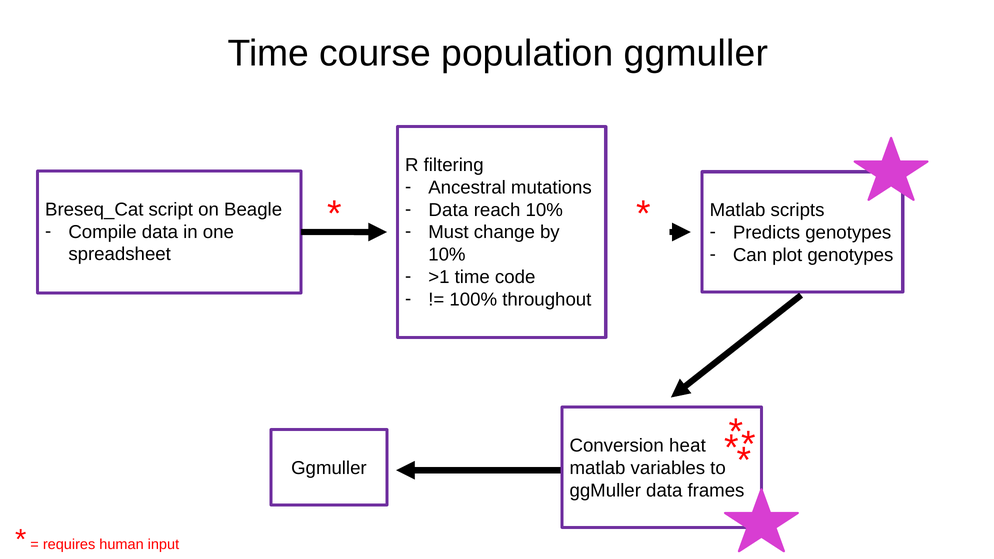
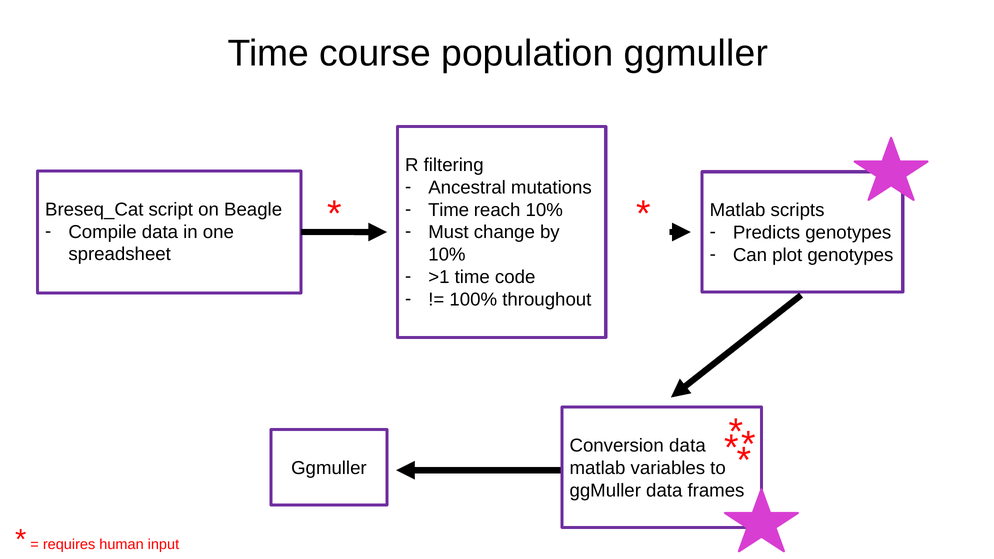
Data: Data -> Time (449, 210)
Conversion heat: heat -> data (687, 446)
